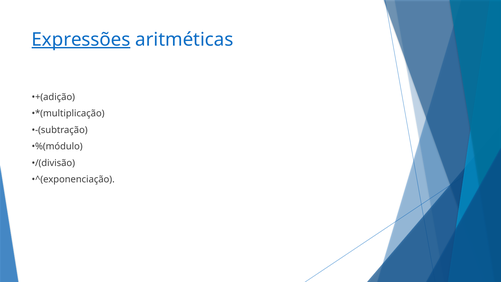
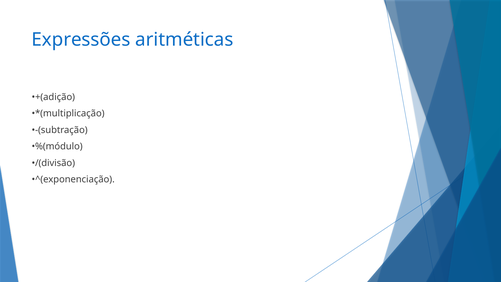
Expressões underline: present -> none (81, 40)
